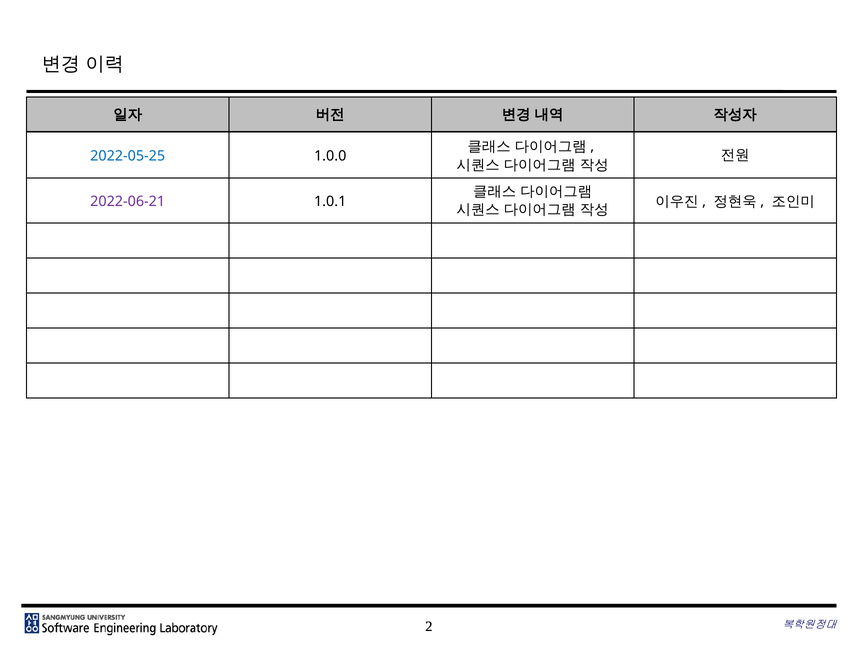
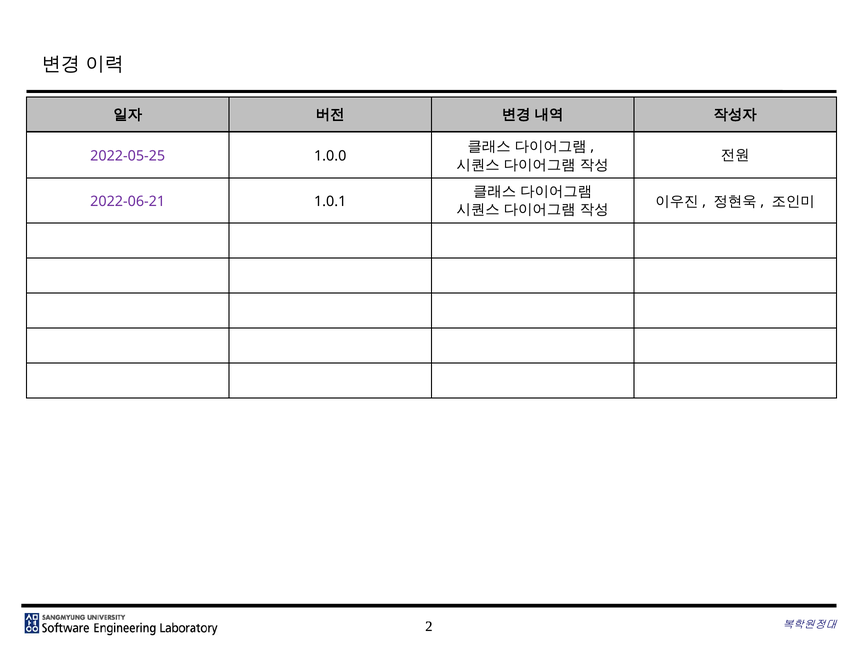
2022-05-25 colour: blue -> purple (128, 156)
